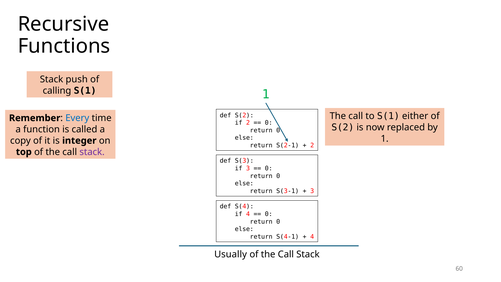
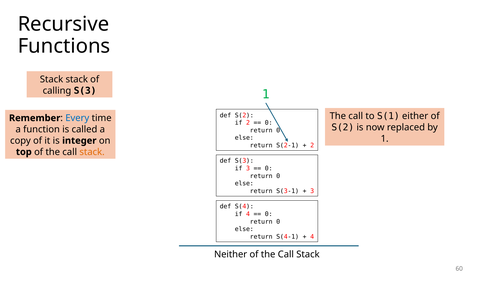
Stack push: push -> stack (77, 79)
calling S(1: S(1 -> S(3 (85, 91)
stack colour: purple -> orange (92, 152)
Usually: Usually -> Neither (231, 254)
